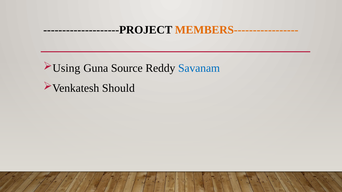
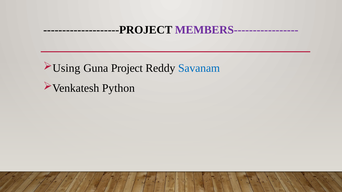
MEMBERS----------------- colour: orange -> purple (237, 30)
Source: Source -> Project (127, 68)
Should: Should -> Python (118, 88)
